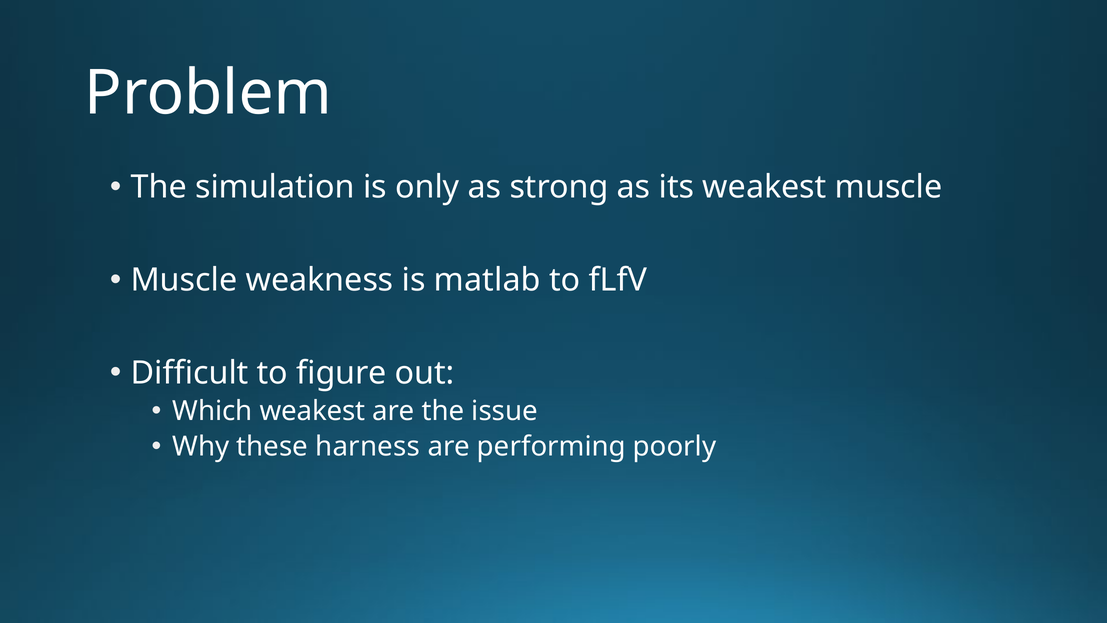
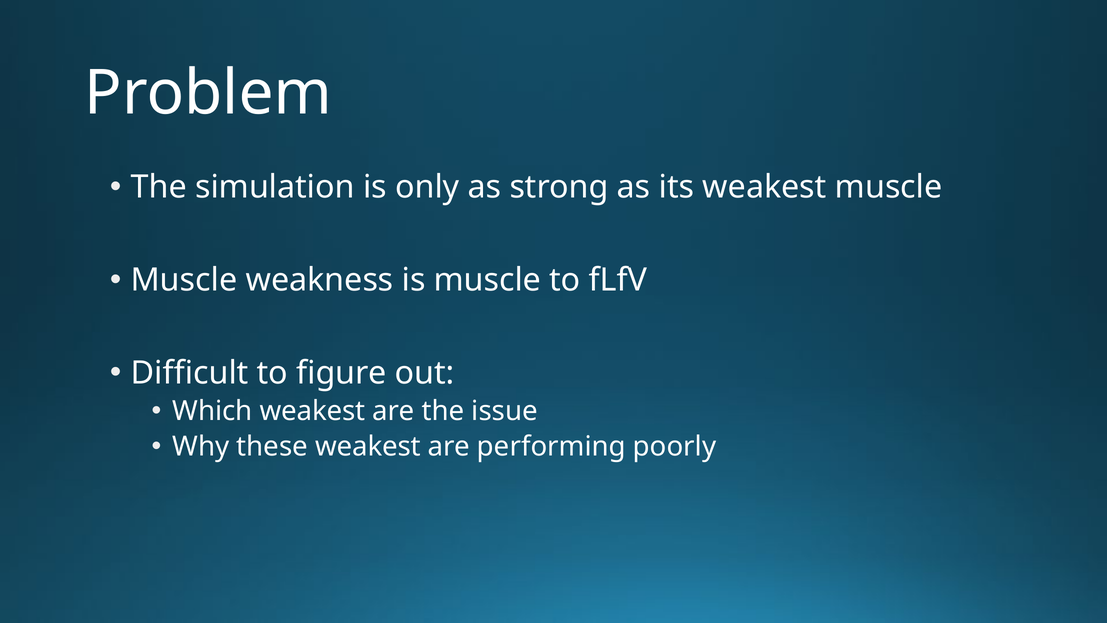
is matlab: matlab -> muscle (487, 280)
these harness: harness -> weakest (368, 447)
